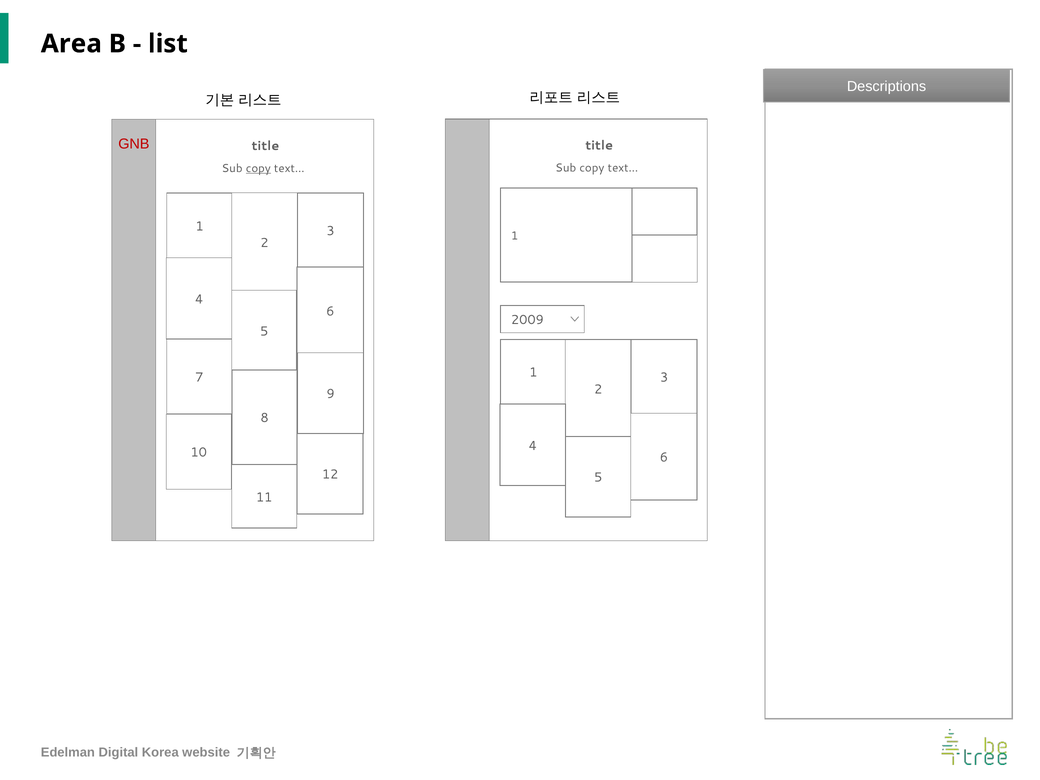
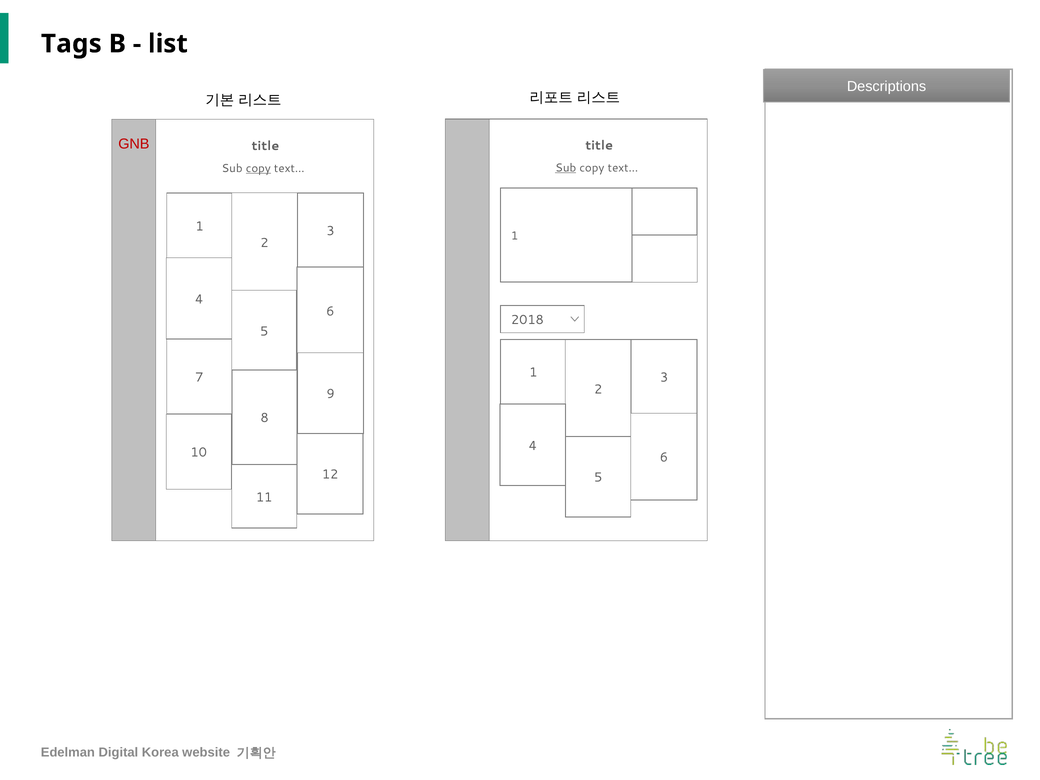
Area: Area -> Tags (71, 44)
Sub underline: none -> present (566, 168)
2009: 2009 -> 2018 (527, 320)
